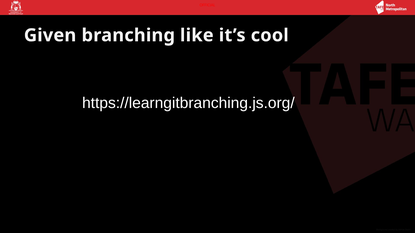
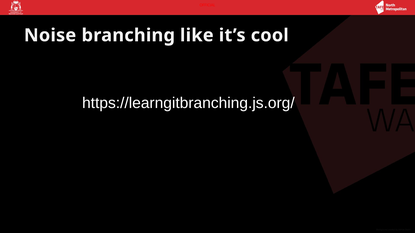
Given: Given -> Noise (50, 35)
